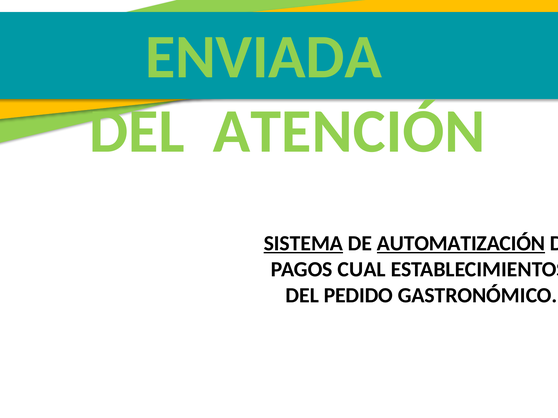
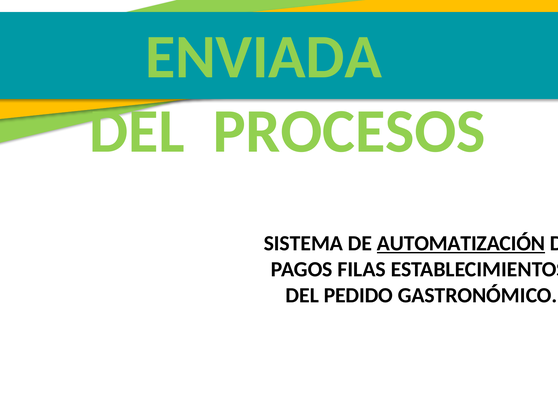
ATENCIÓN: ATENCIÓN -> PROCESOS (349, 131)
SISTEMA underline: present -> none (303, 244)
CUAL: CUAL -> FILAS (362, 270)
